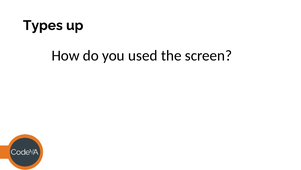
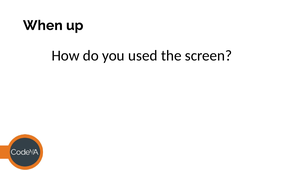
Types: Types -> When (43, 25)
